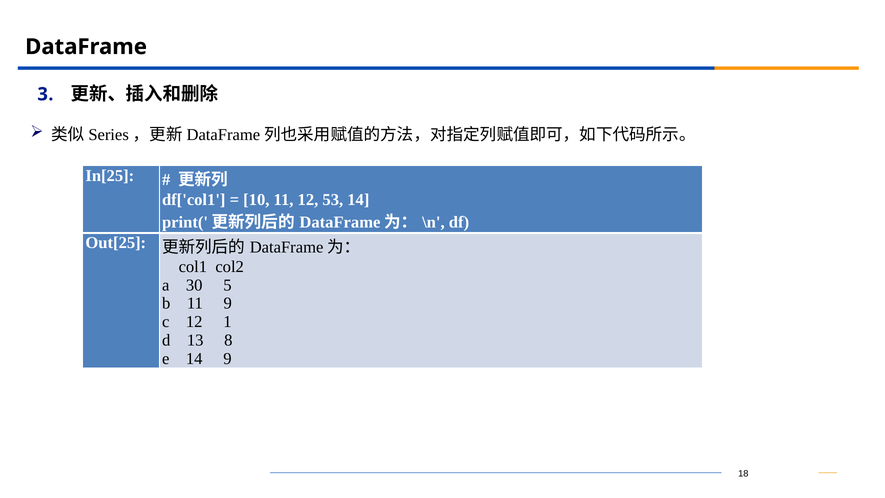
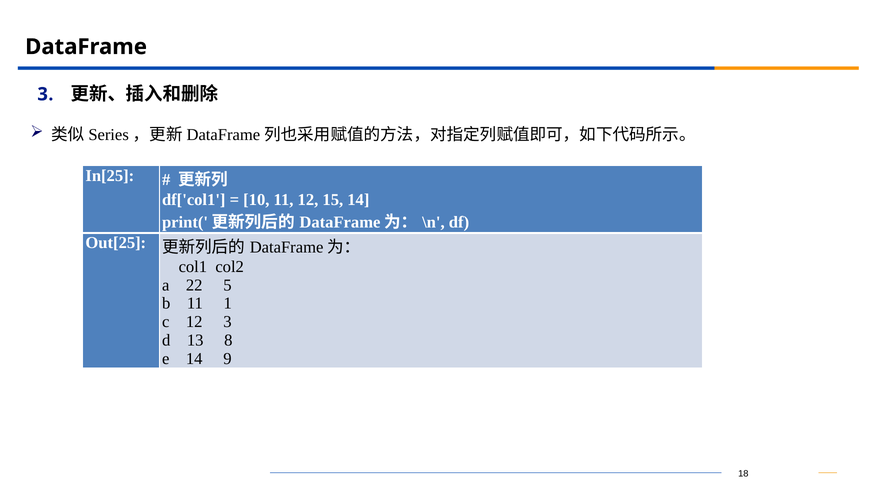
53: 53 -> 15 (333, 200)
30: 30 -> 22 (194, 285)
11 9: 9 -> 1 (228, 303)
12 1: 1 -> 3 (227, 322)
